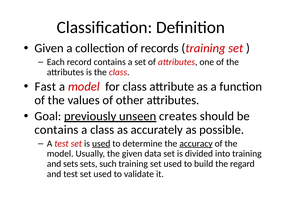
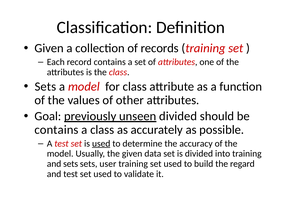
Fast: Fast -> Sets (45, 86)
creates: creates -> divided (178, 116)
accuracy underline: present -> none (196, 143)
such: such -> user (108, 163)
